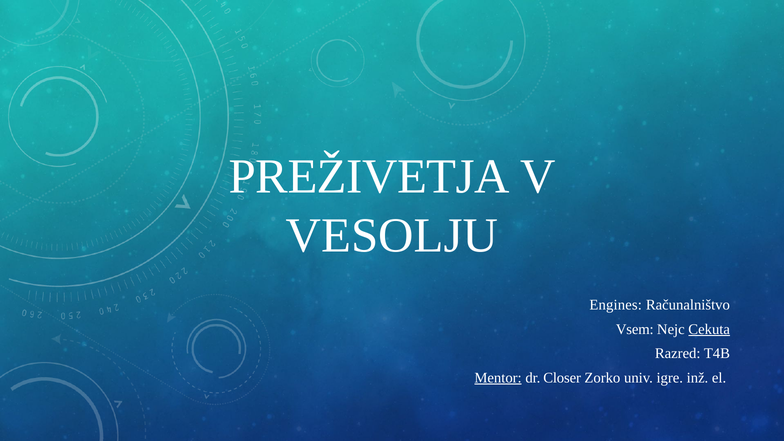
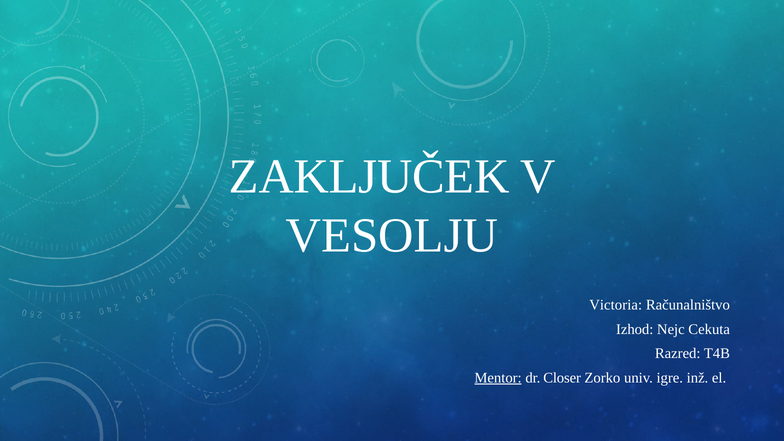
PREŽIVETJA: PREŽIVETJA -> ZAKLJUČEK (369, 177)
Engines: Engines -> Victoria (616, 305)
Vsem: Vsem -> Izhod (635, 329)
Cekuta underline: present -> none (709, 329)
